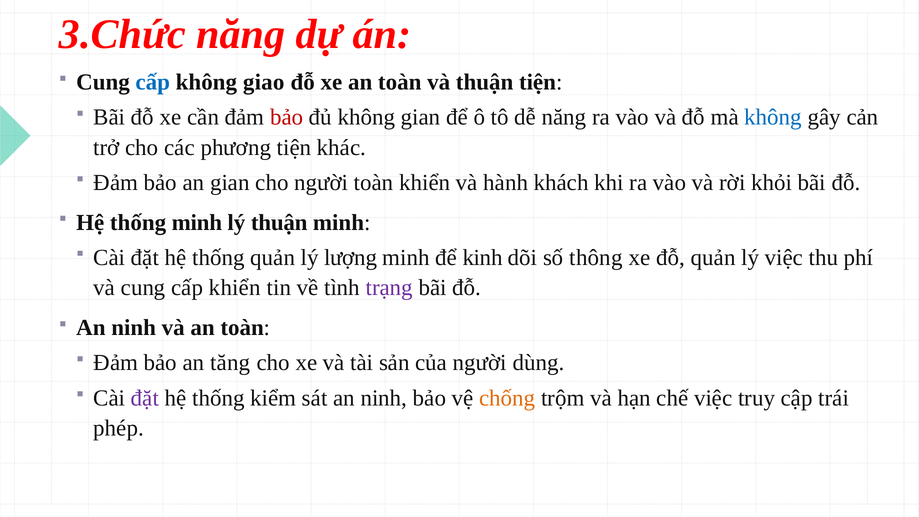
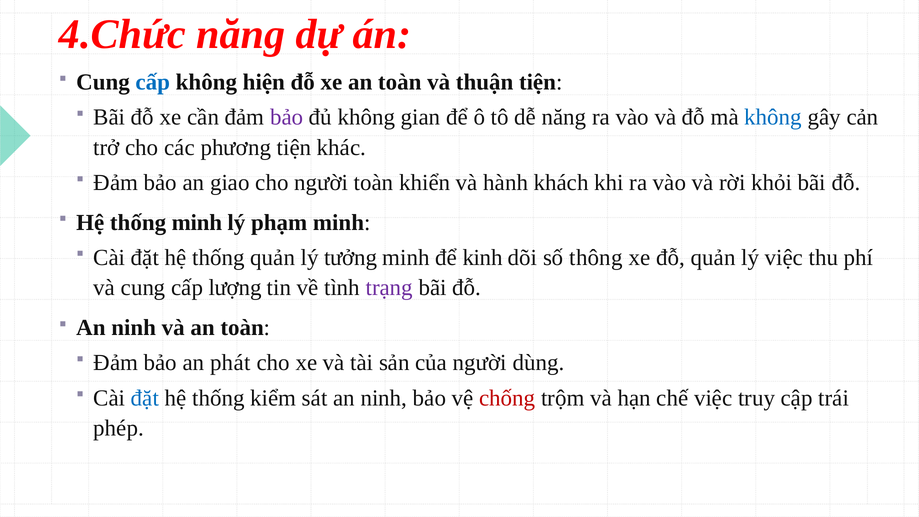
3.Chức: 3.Chức -> 4.Chức (122, 34)
giao: giao -> hiện (264, 82)
bảo colour: red -> purple (287, 117)
an gian: gian -> giao (230, 183)
lý thuận: thuận -> phạm (279, 222)
lượng: lượng -> tưởng (351, 258)
cấp khiển: khiển -> lượng (235, 288)
tăng: tăng -> phát (230, 363)
đặt colour: purple -> blue (145, 398)
chống colour: orange -> red (507, 398)
